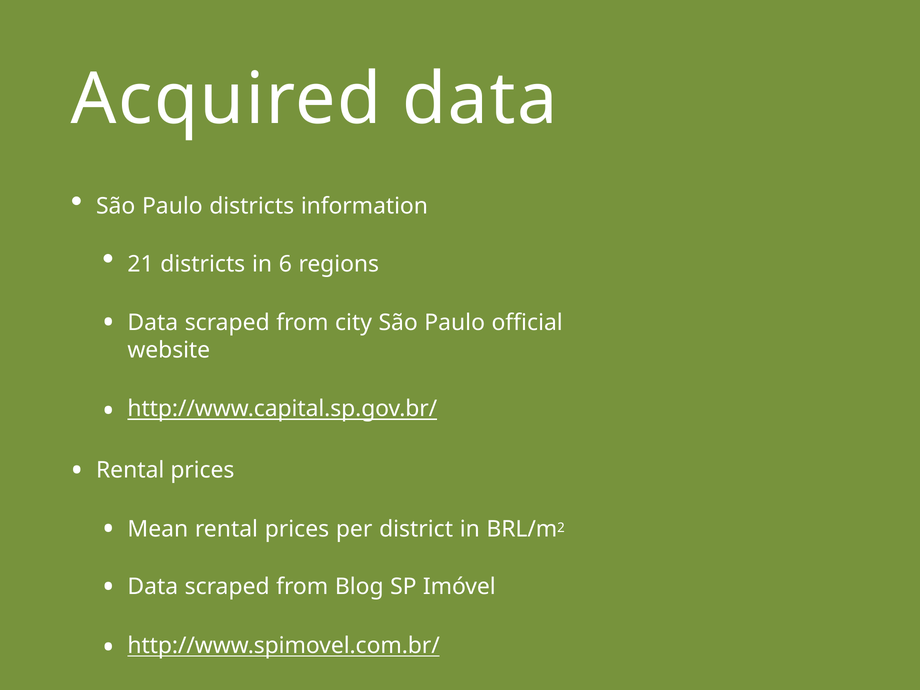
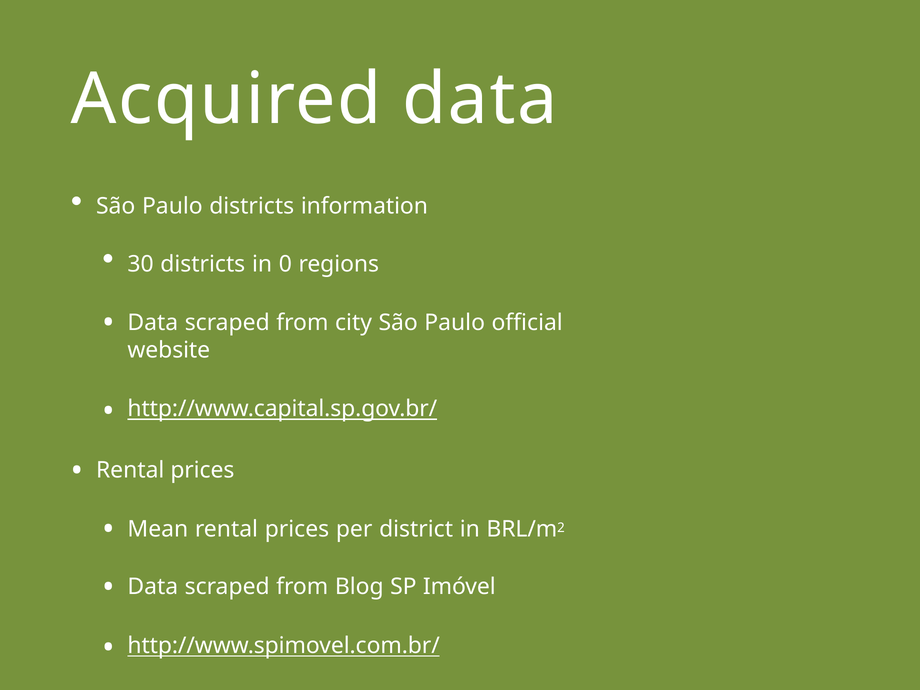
21: 21 -> 30 (141, 264)
6: 6 -> 0 (285, 264)
